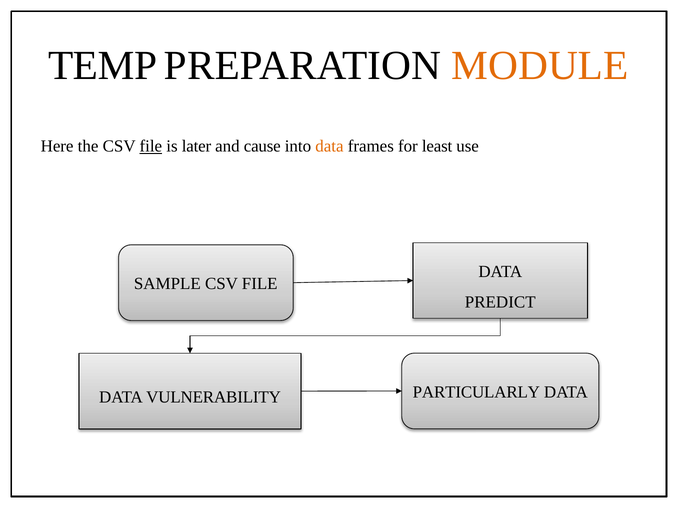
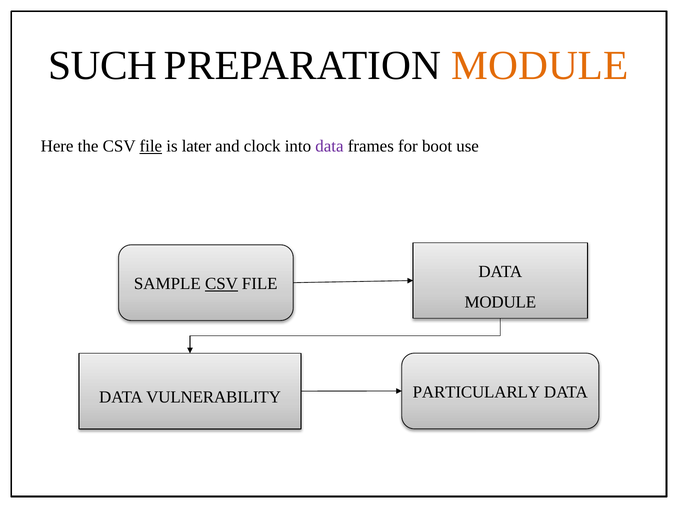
TEMP: TEMP -> SUCH (103, 66)
cause: cause -> clock (262, 146)
data colour: orange -> purple (329, 146)
least: least -> boot (437, 146)
CSV underline: none -> present (221, 284)
PREDICT: PREDICT -> MODULE (500, 302)
